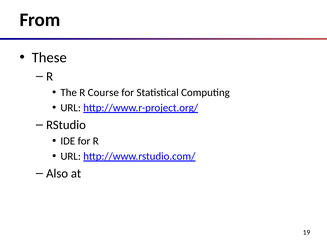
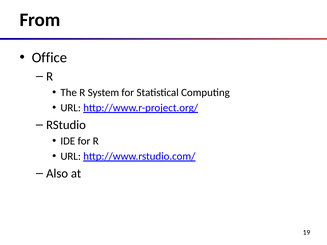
These: These -> Office (49, 58)
Course: Course -> System (103, 93)
